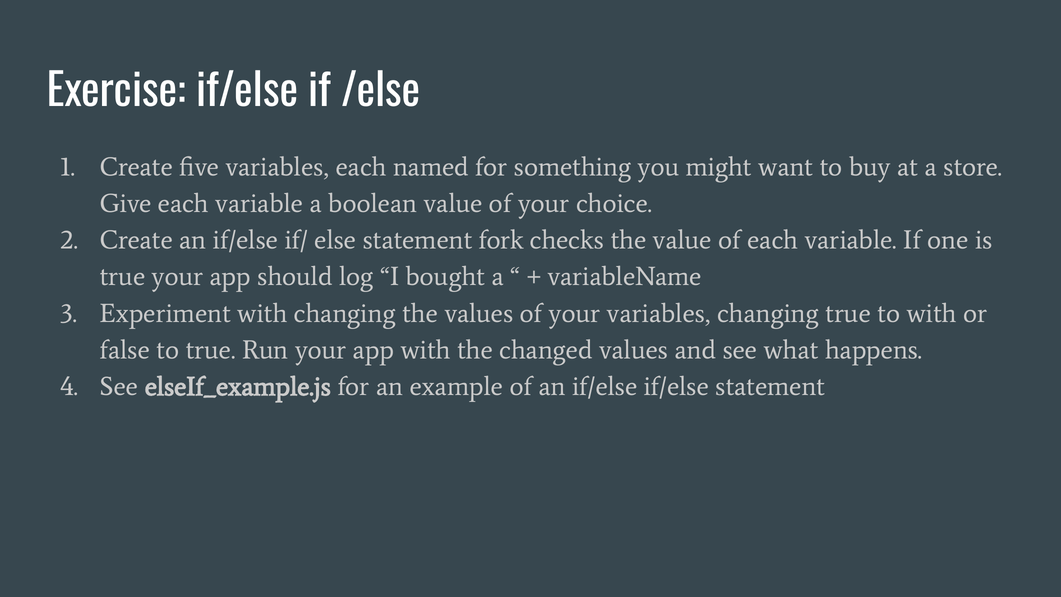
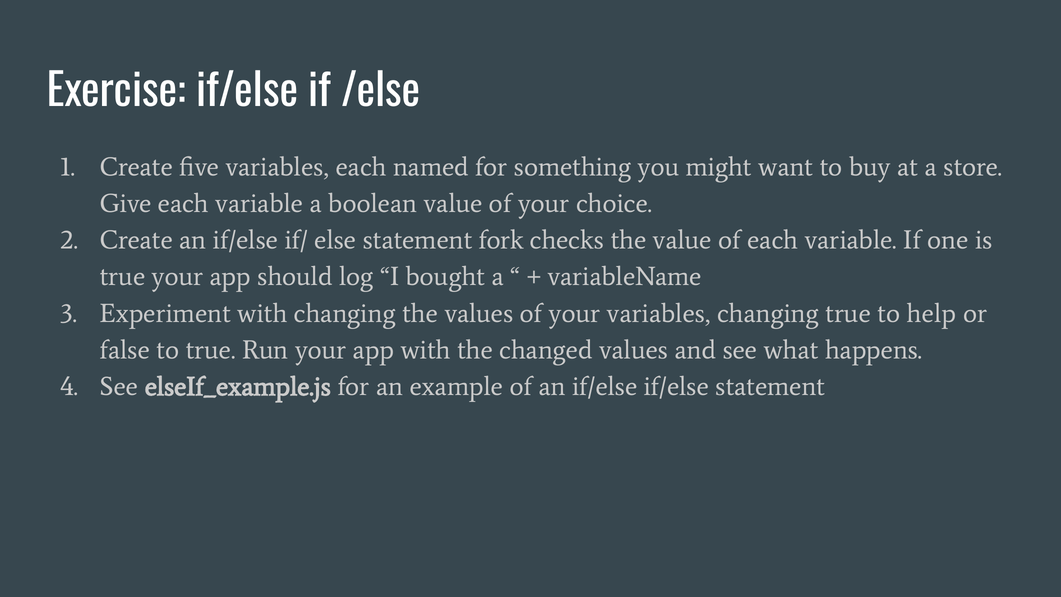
to with: with -> help (932, 313)
